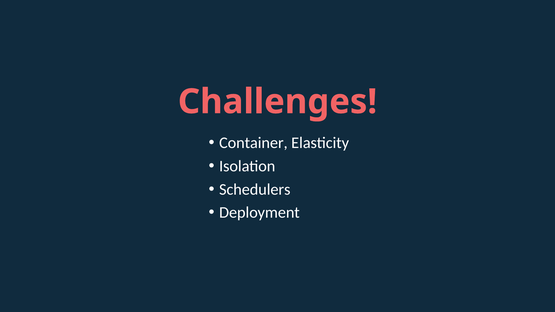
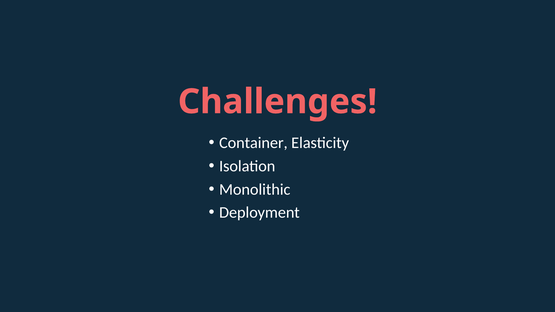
Schedulers: Schedulers -> Monolithic (255, 189)
